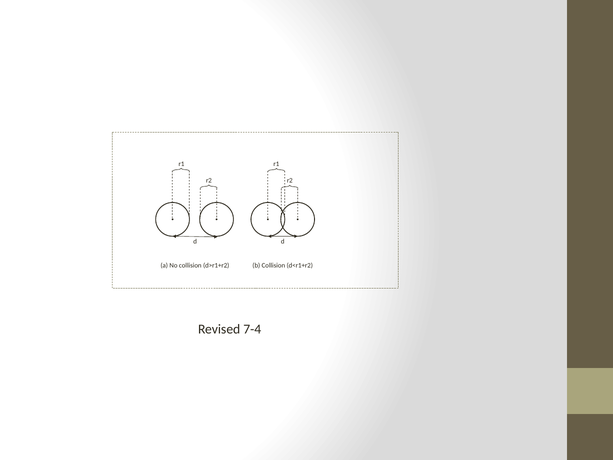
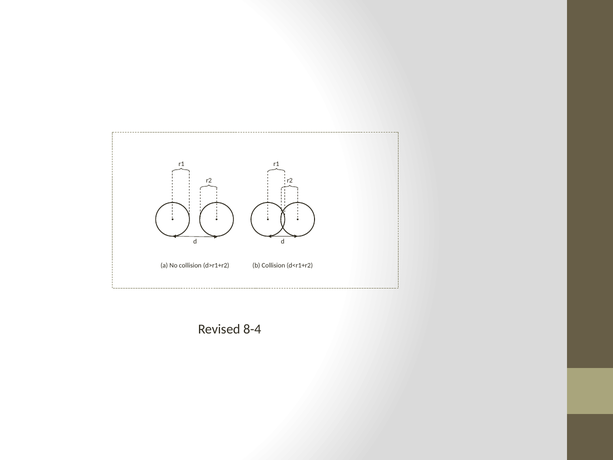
7-4: 7-4 -> 8-4 (252, 329)
